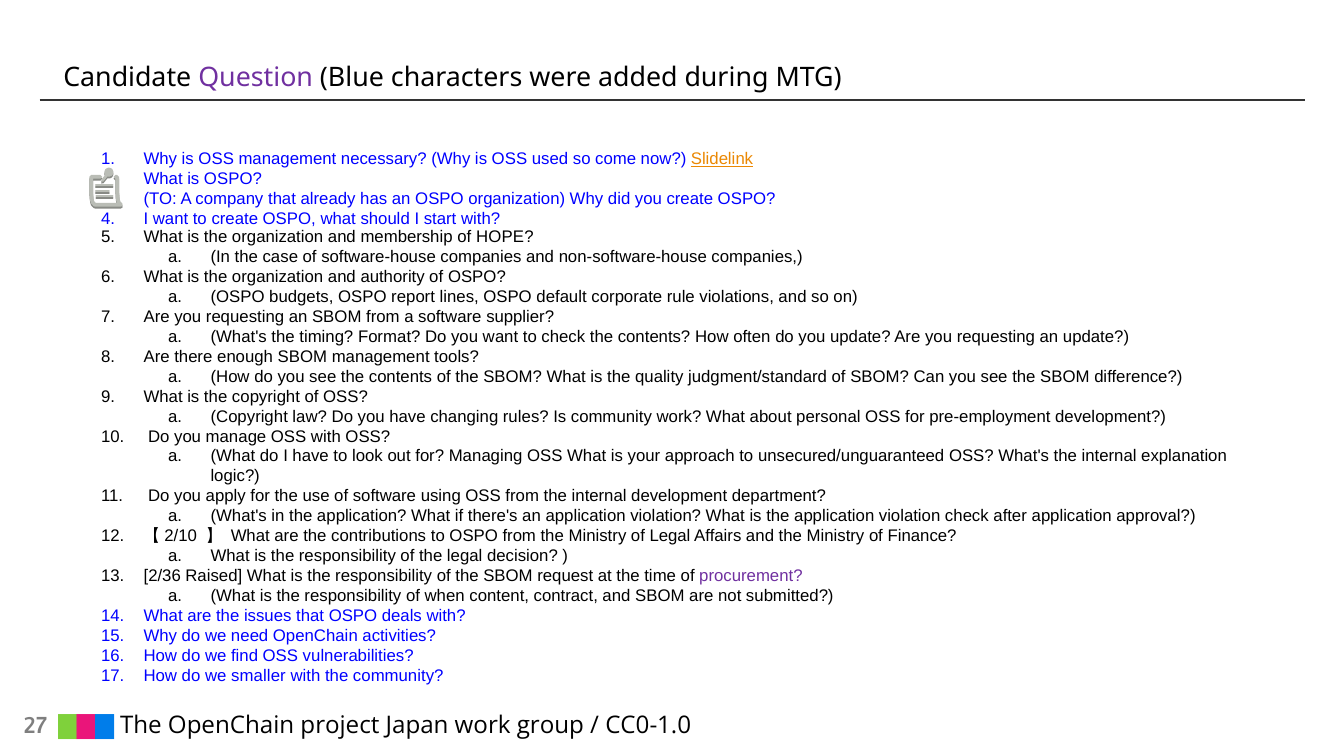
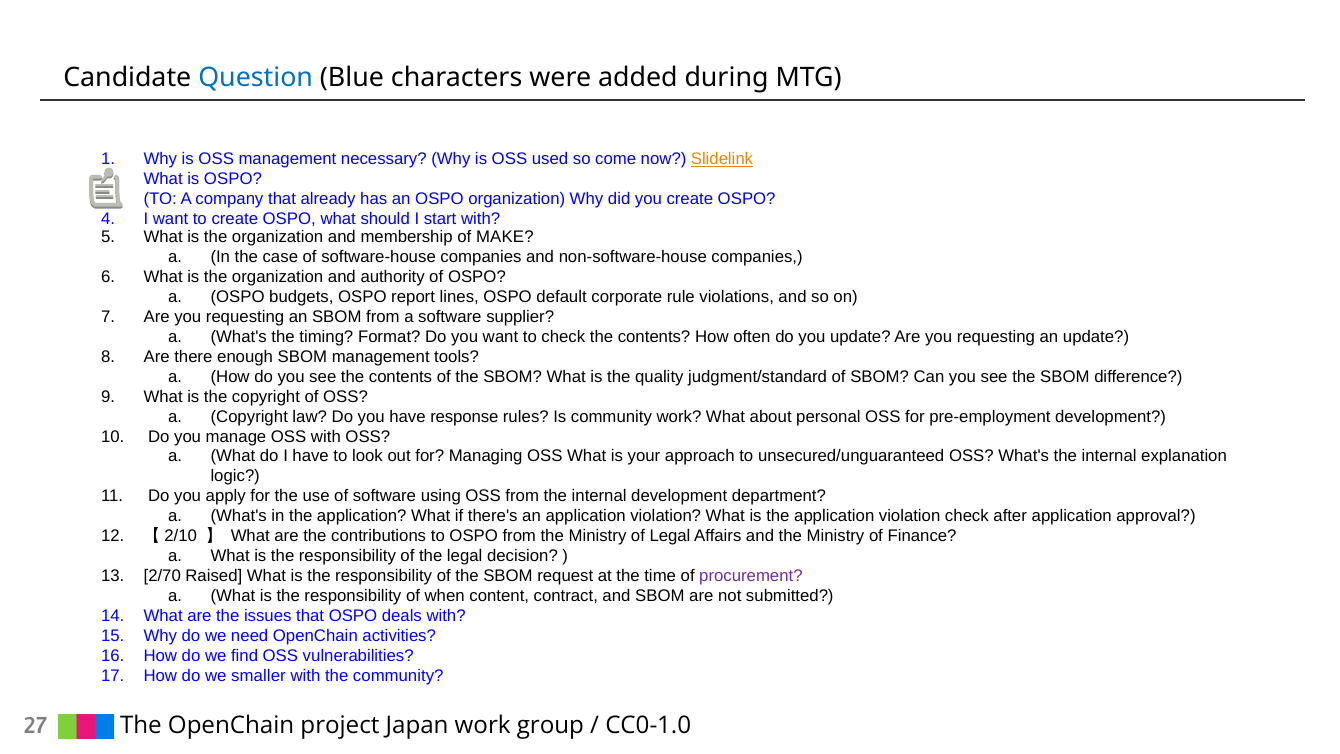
Question colour: purple -> blue (256, 78)
HOPE: HOPE -> MAKE (505, 237)
changing: changing -> response (464, 416)
2/36: 2/36 -> 2/70 (162, 576)
